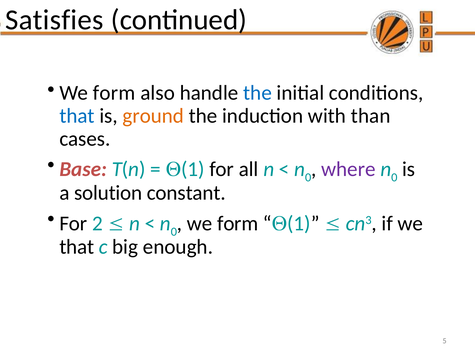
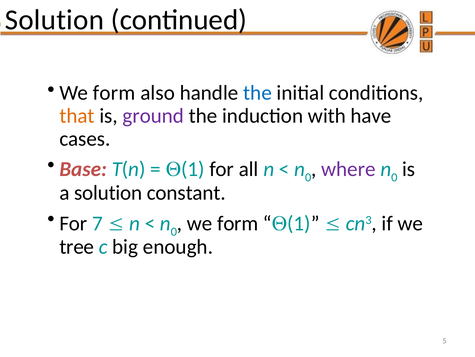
Satisfies: Satisfies -> Solution (54, 20)
that colour: blue -> orange (77, 116)
ground colour: orange -> purple (153, 116)
than: than -> have (371, 116)
2: 2 -> 7 (97, 223)
that: that -> tree (77, 246)
